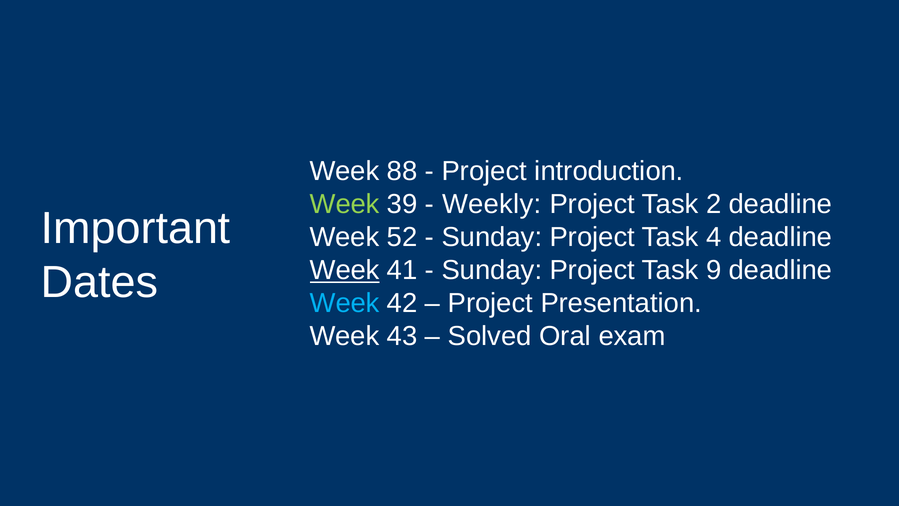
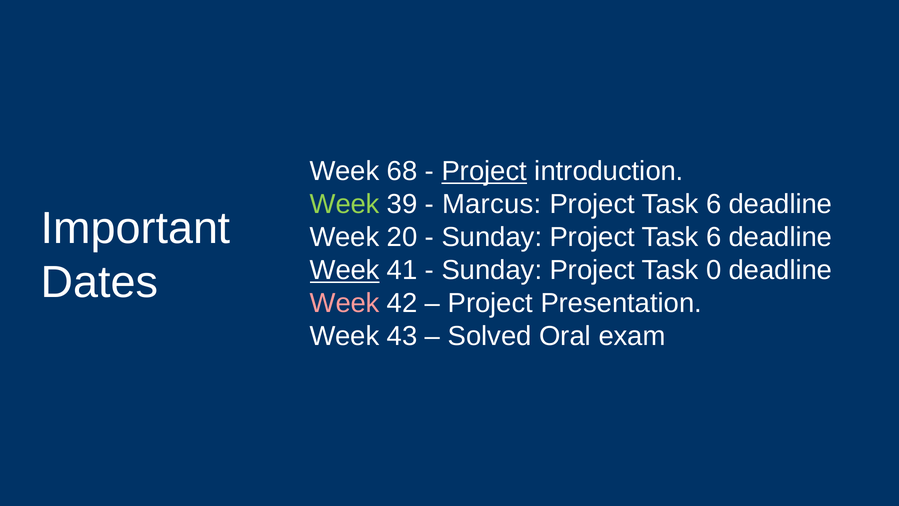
88: 88 -> 68 (402, 171)
Project underline: none -> present (484, 171)
Weekly: Weekly -> Marcus (492, 204)
2: 2 -> 6 (714, 204)
52: 52 -> 20 (402, 237)
Sunday Project Task 4: 4 -> 6 (714, 237)
9: 9 -> 0 (714, 270)
Week colour: light blue -> pink (345, 303)
